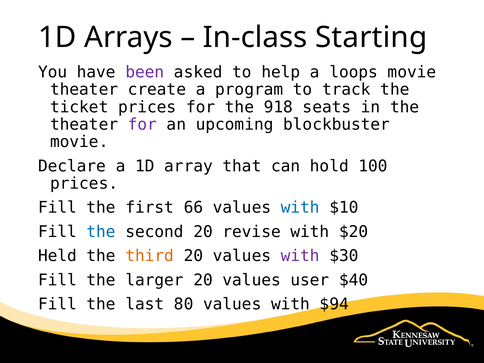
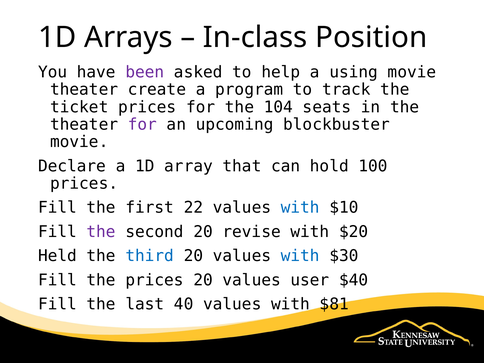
Starting: Starting -> Position (371, 37)
loops: loops -> using (354, 72)
918: 918 -> 104 (278, 107)
66: 66 -> 22 (193, 208)
the colour: blue -> purple (101, 232)
third colour: orange -> blue (150, 256)
with colour: purple -> blue (300, 256)
the larger: larger -> prices (155, 280)
80: 80 -> 40 (184, 304)
$94: $94 -> $81 (334, 304)
